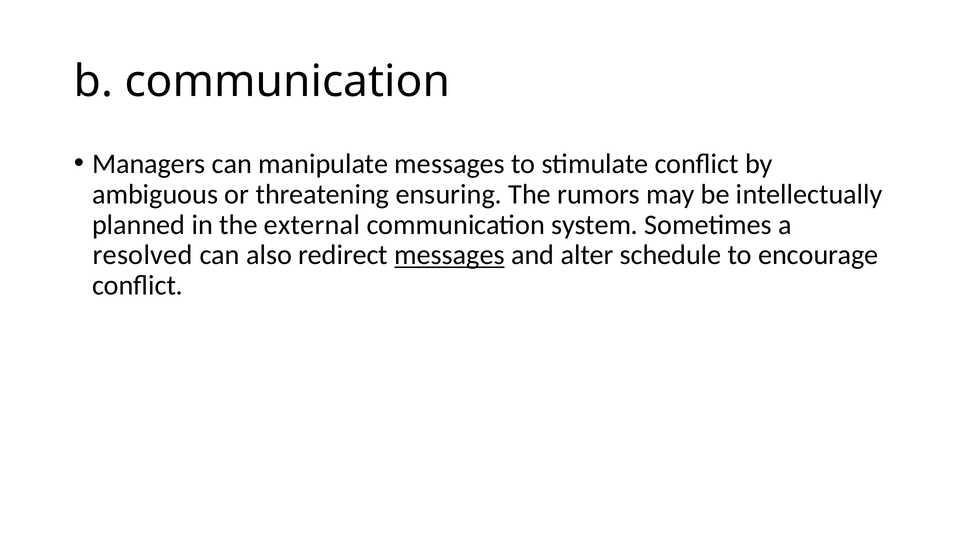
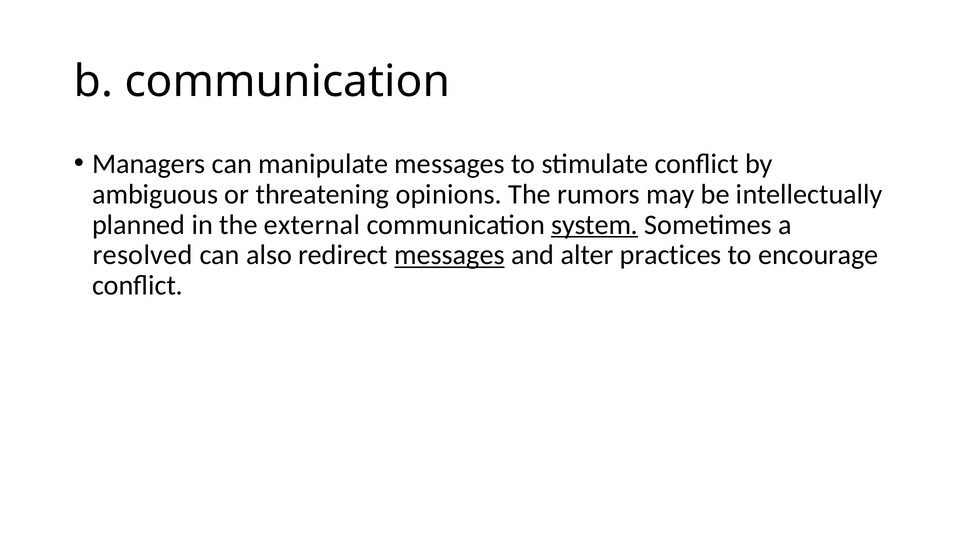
ensuring: ensuring -> opinions (449, 194)
system underline: none -> present (595, 225)
schedule: schedule -> practices (671, 255)
